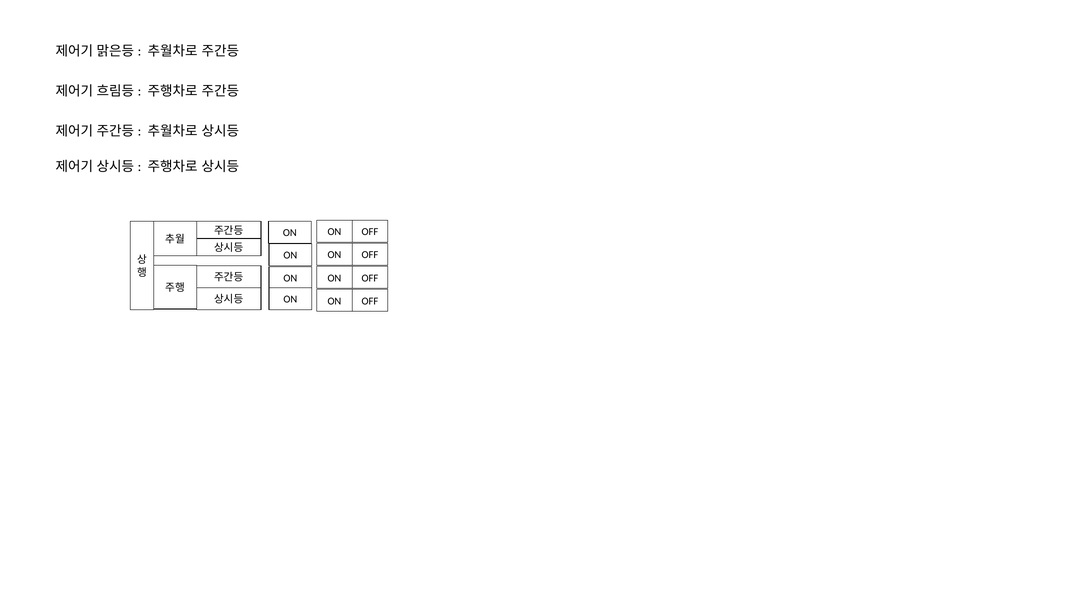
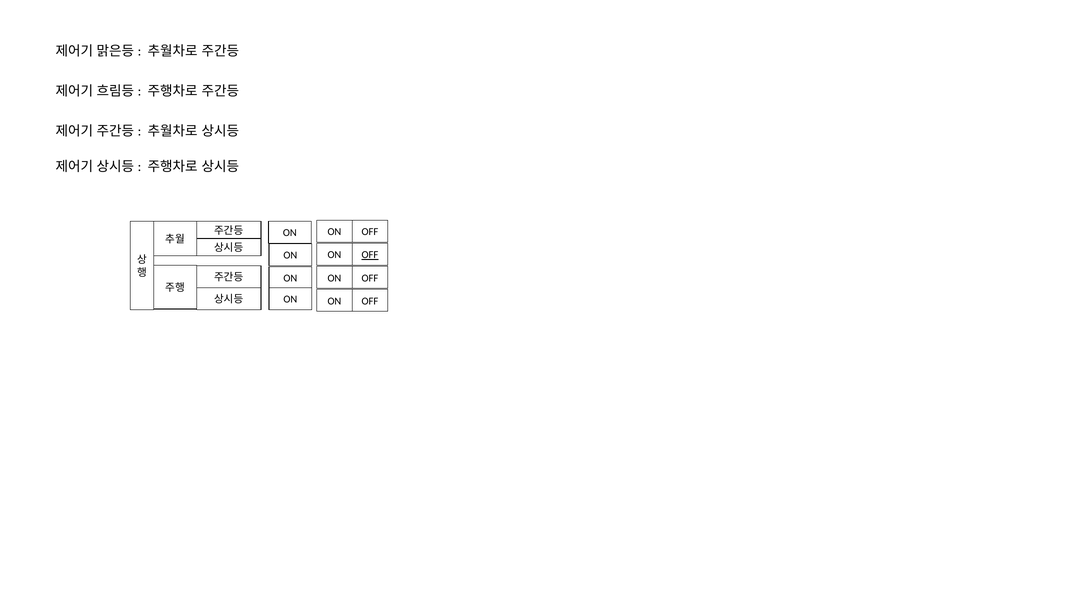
OFF underline: none -> present (370, 255)
